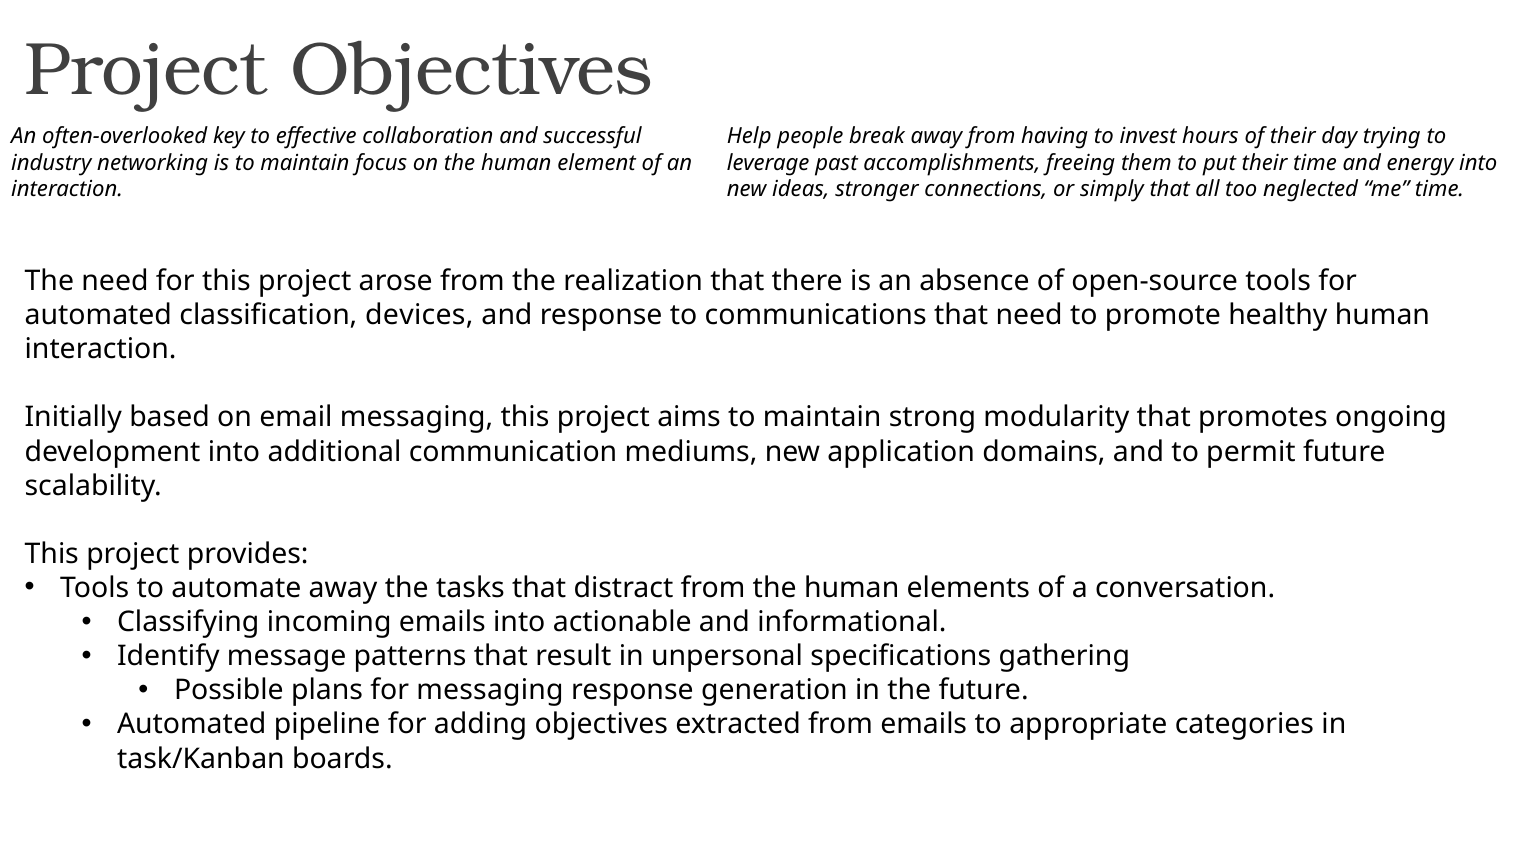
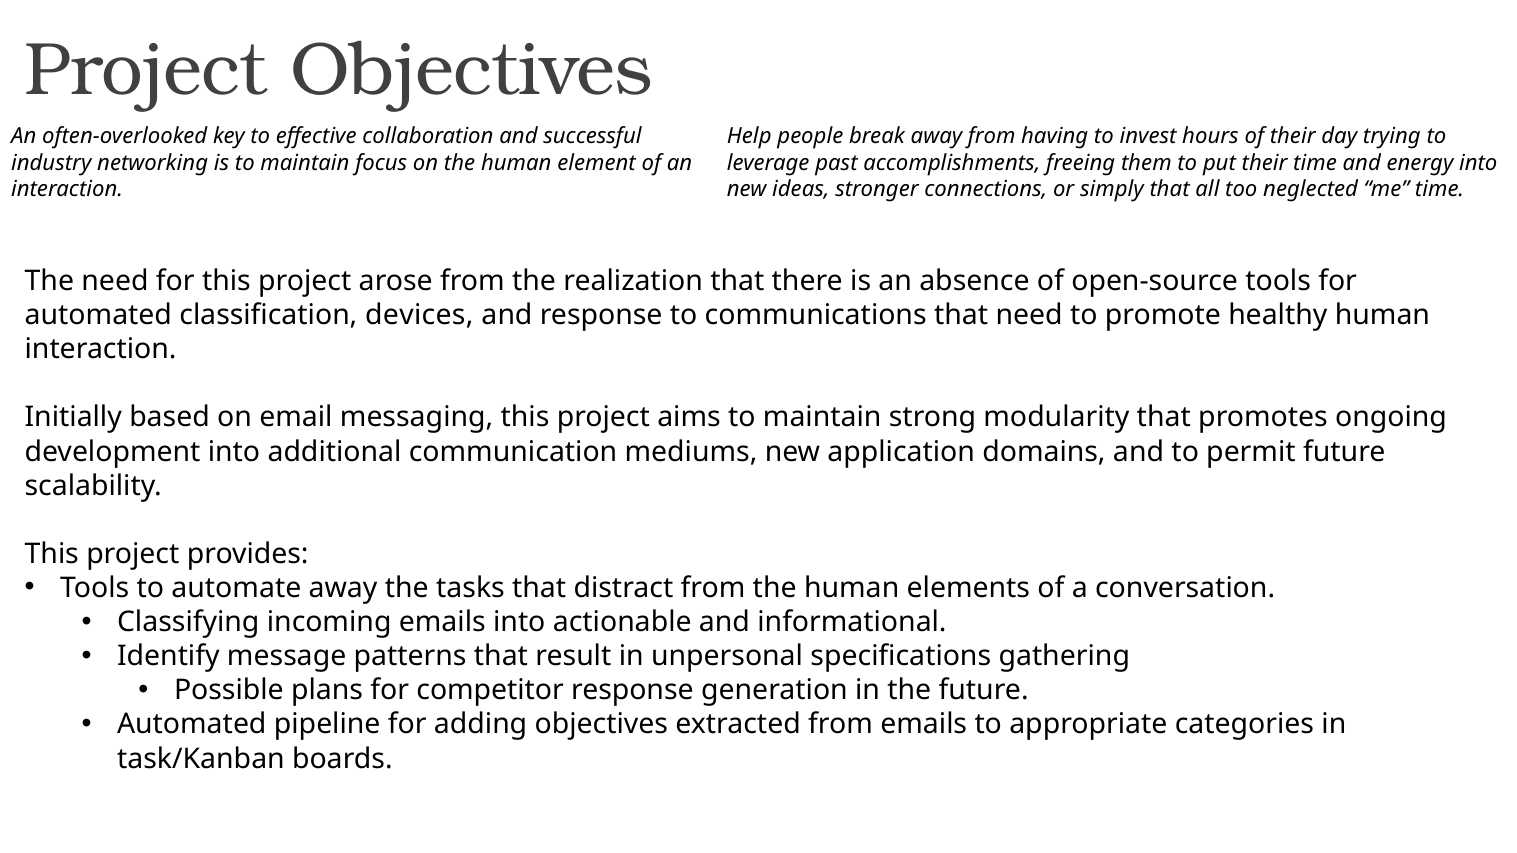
for messaging: messaging -> competitor (490, 691)
